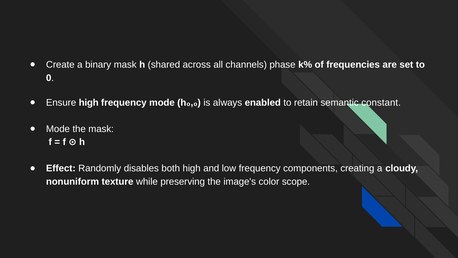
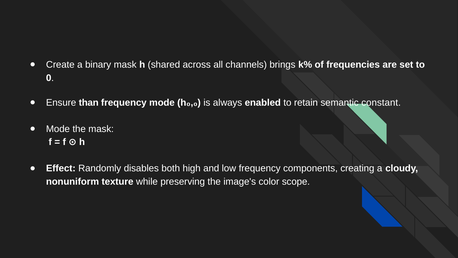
phase: phase -> brings (282, 65)
Ensure high: high -> than (89, 102)
